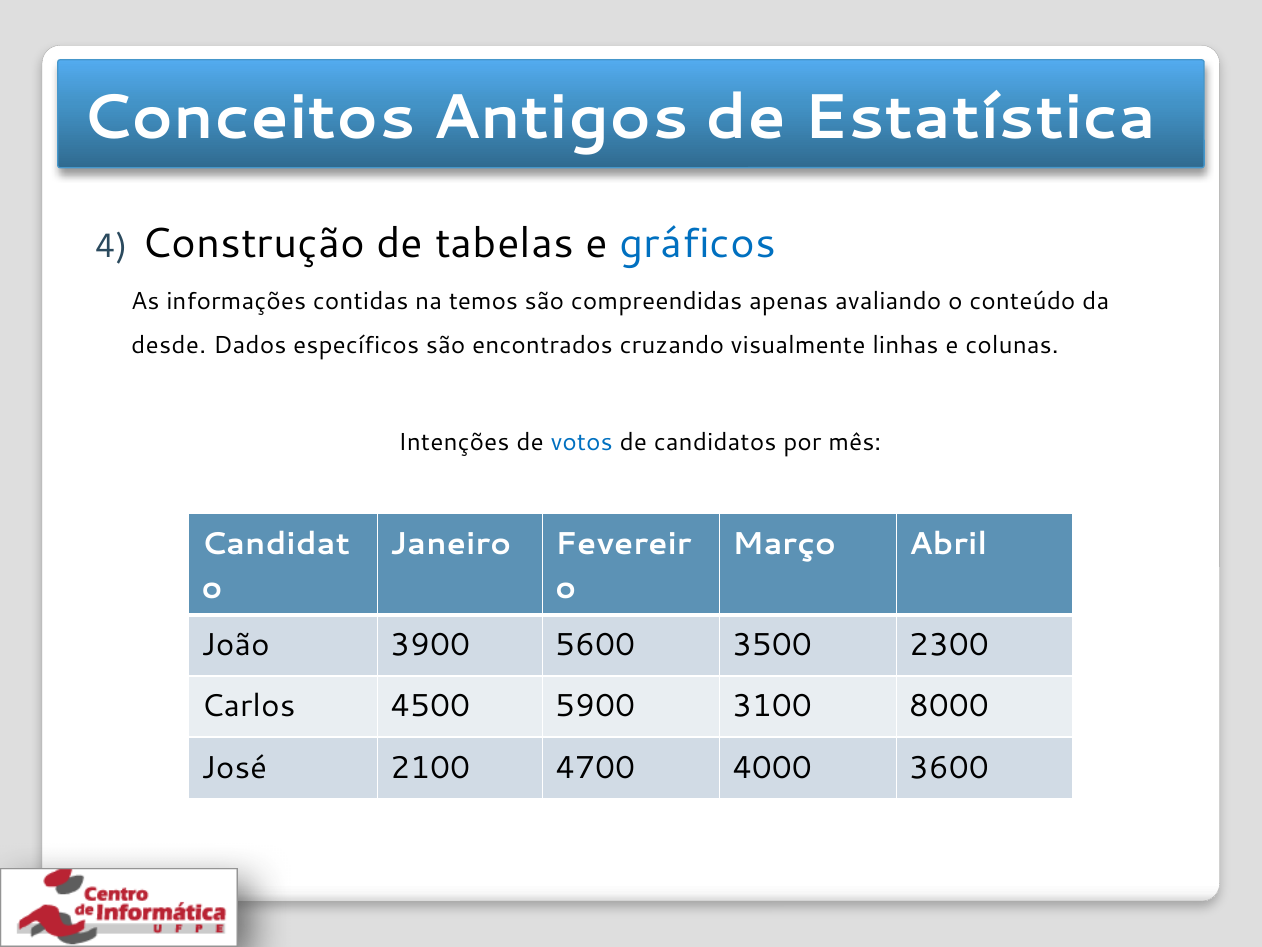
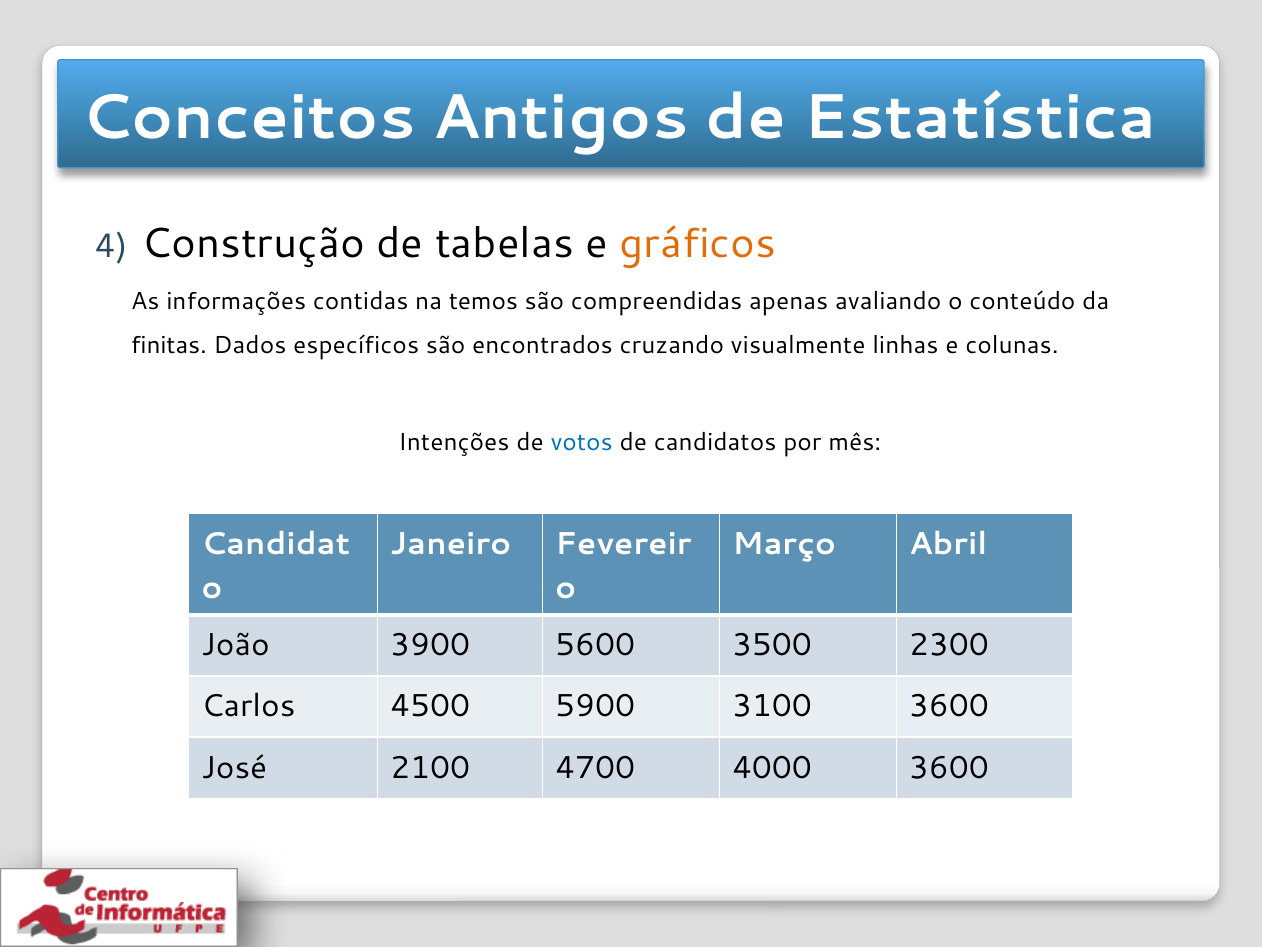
gráficos colour: blue -> orange (698, 244)
desde: desde -> finitas (169, 346)
3100 8000: 8000 -> 3600 (949, 706)
